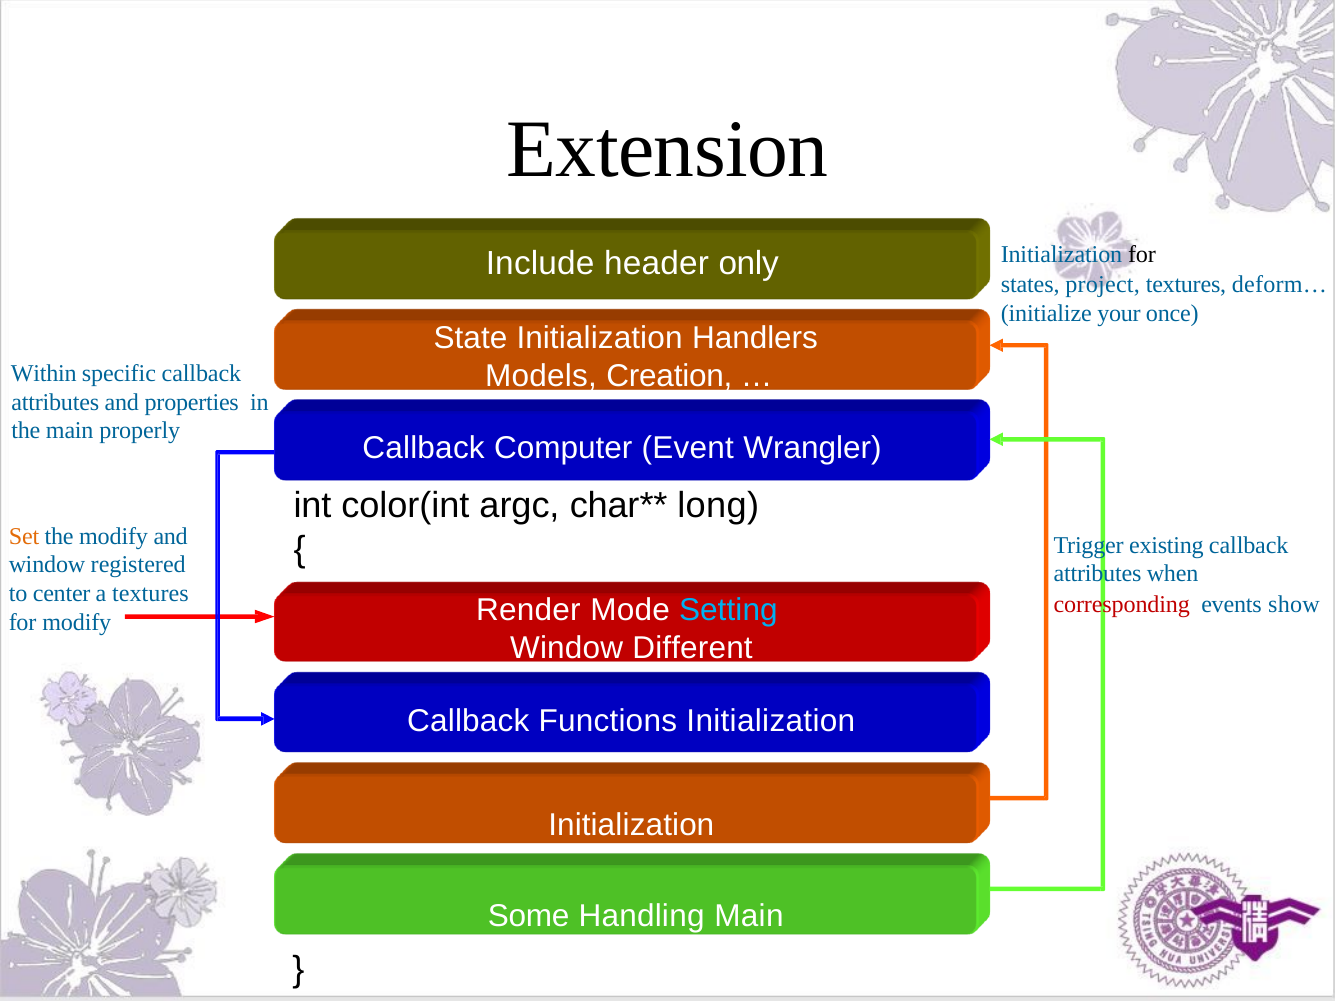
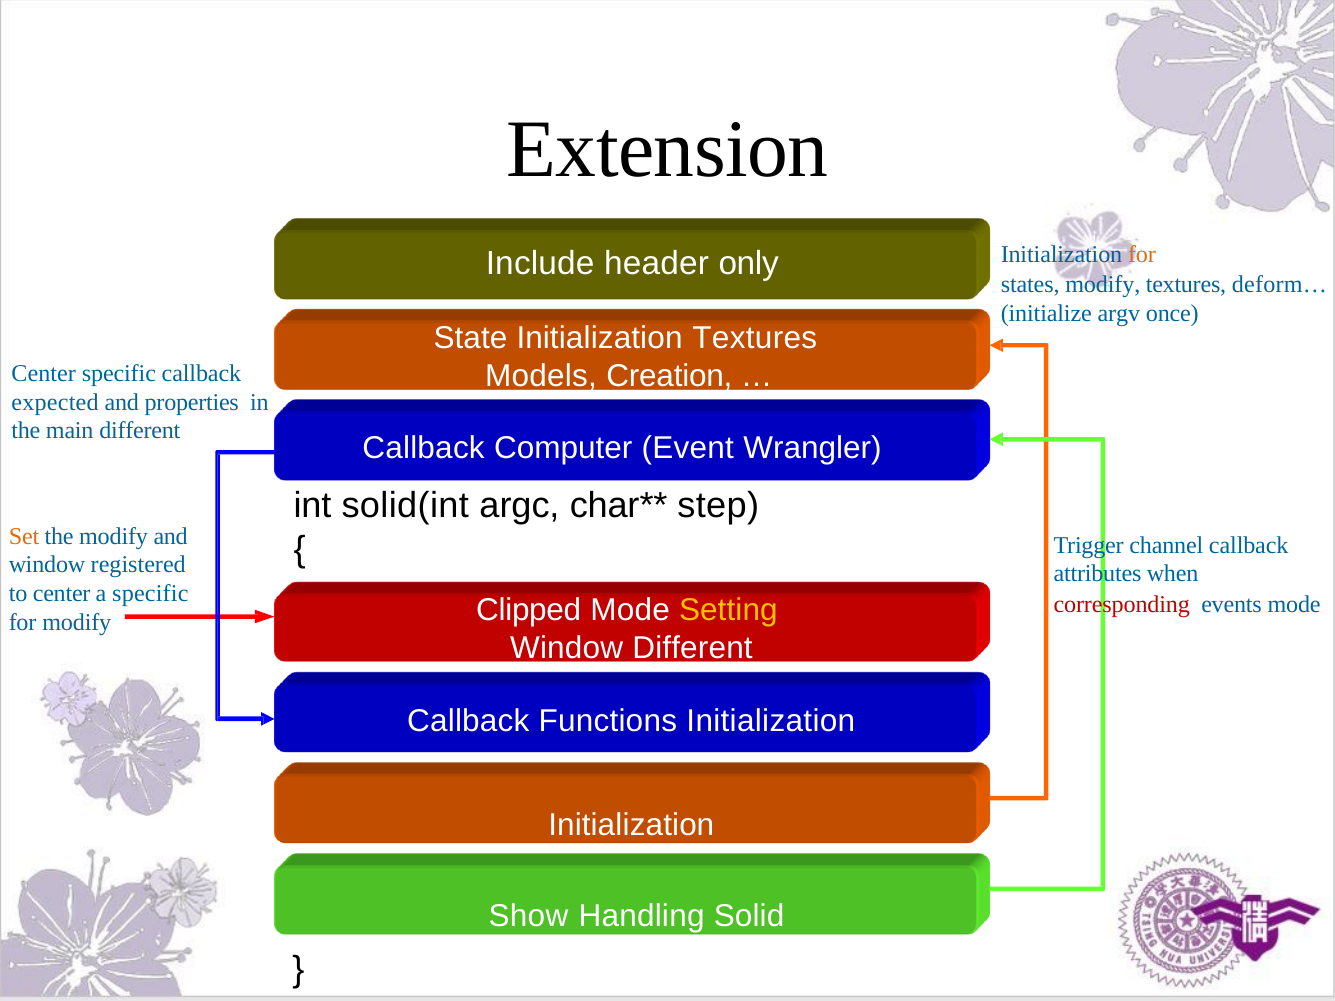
for colour: black -> orange (1142, 255)
states project: project -> modify (1103, 284)
your: your -> argv (1119, 313)
Initialization Handlers: Handlers -> Textures (755, 338)
Within: Within -> Center (44, 374)
attributes: attributes -> expected (55, 402)
main properly: properly -> different (140, 431)
color(int: color(int -> solid(int (405, 506)
long: long -> step (718, 506)
existing: existing -> channel (1166, 545)
a textures: textures -> specific (150, 594)
events show: show -> mode (1294, 604)
Render: Render -> Clipped (529, 610)
Setting colour: light blue -> yellow (728, 610)
Some: Some -> Show (528, 916)
Handling Main: Main -> Solid (749, 916)
